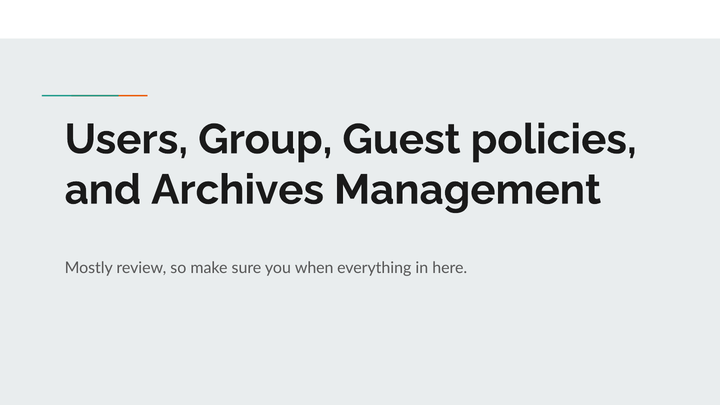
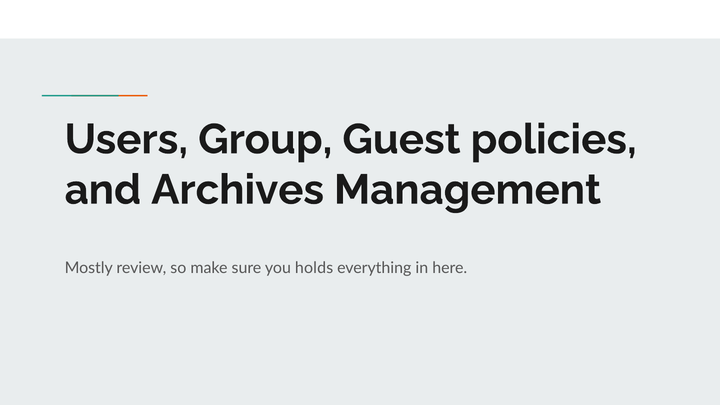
when: when -> holds (314, 268)
